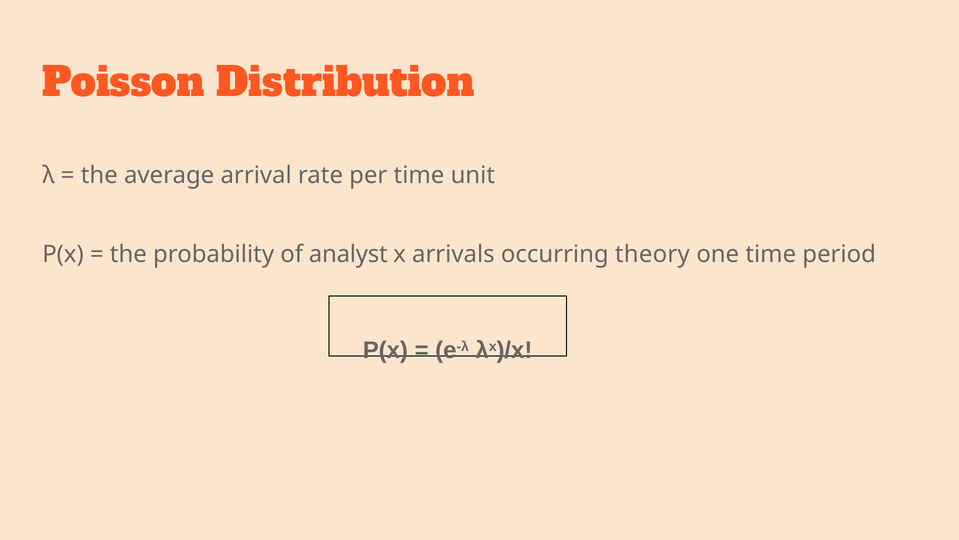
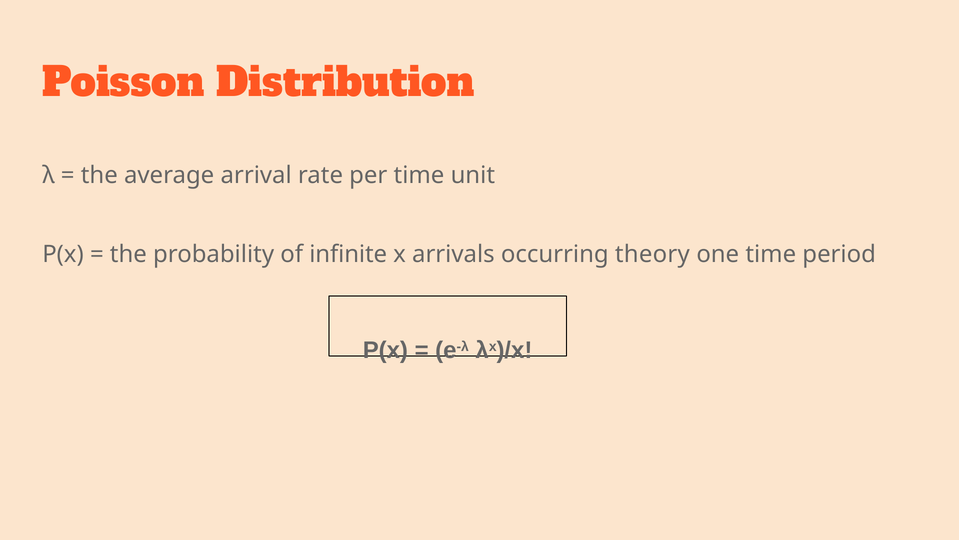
analyst: analyst -> infinite (348, 254)
